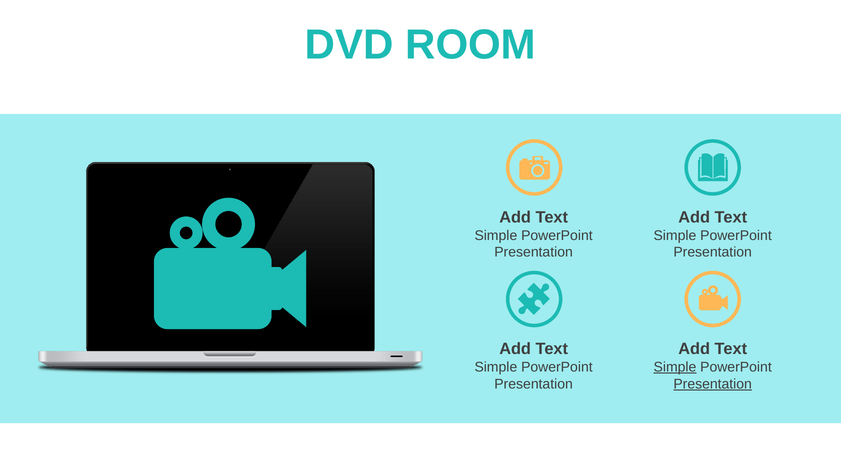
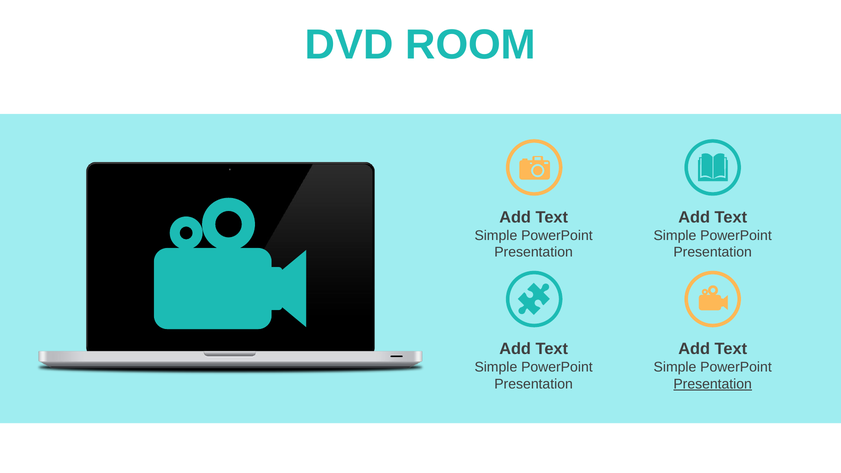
Simple underline: present -> none (675, 367)
